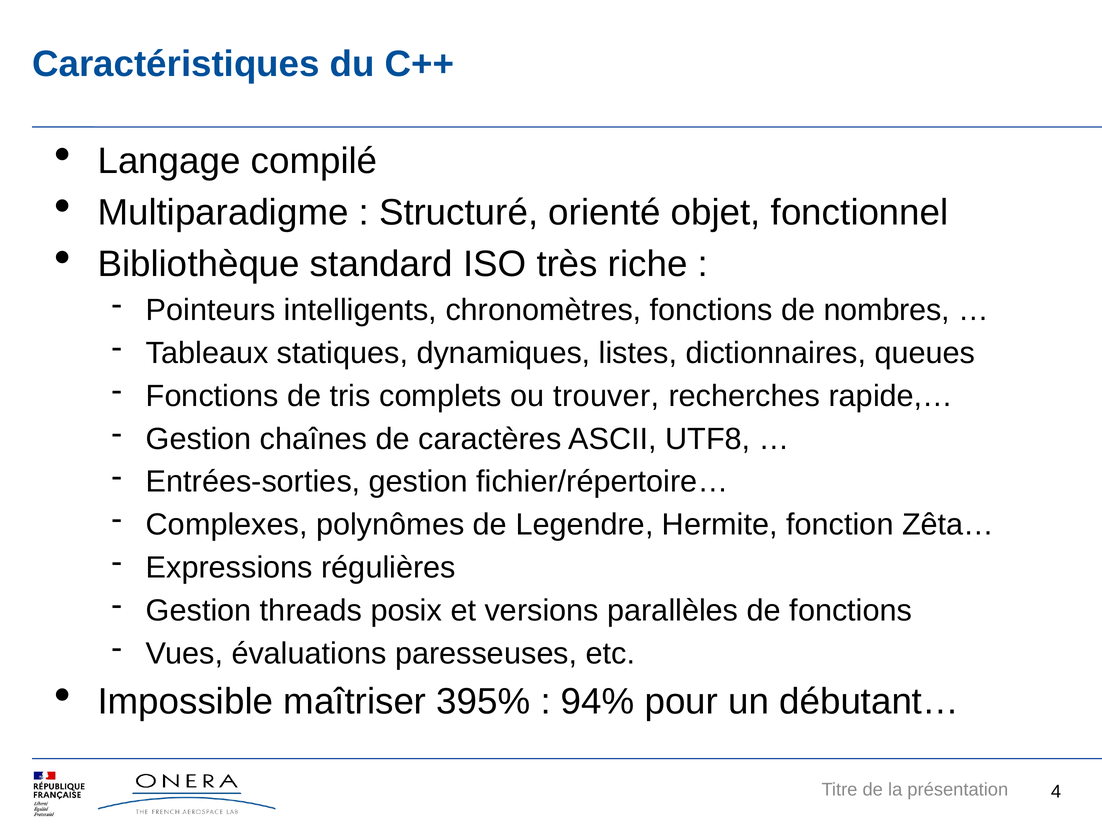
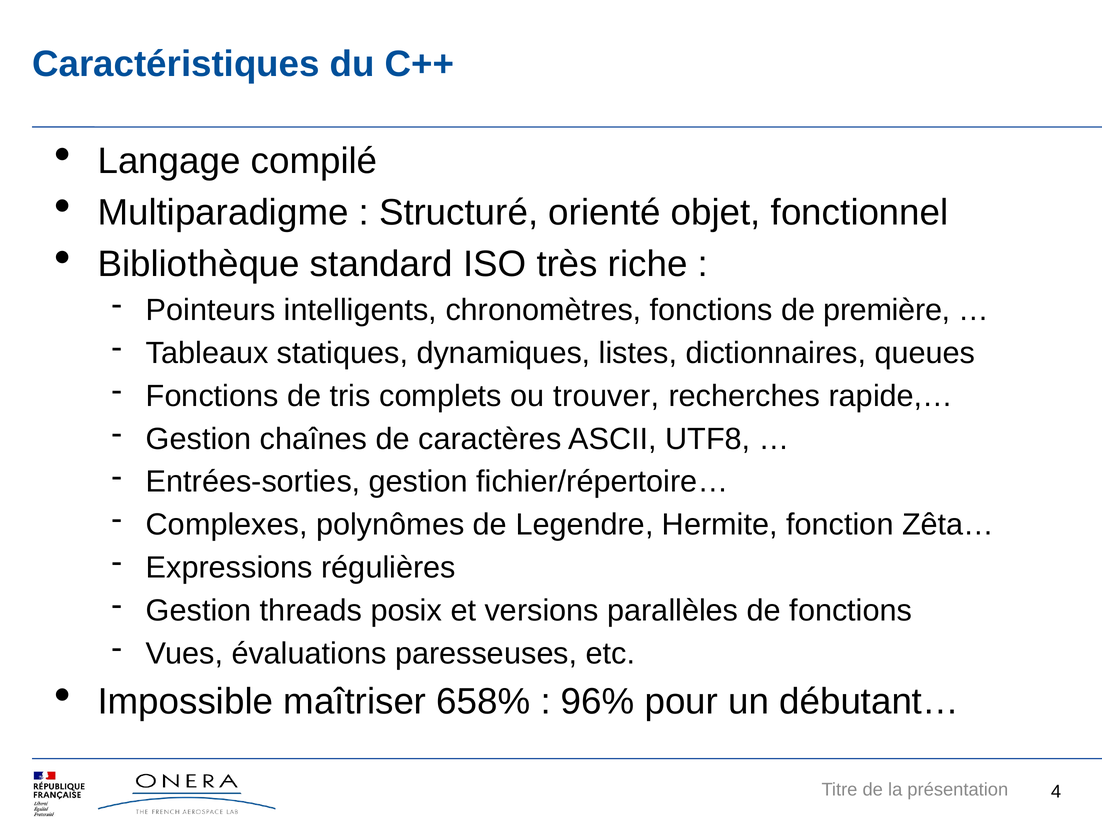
nombres: nombres -> première (887, 310)
395%: 395% -> 658% (483, 701)
94%: 94% -> 96% (598, 701)
